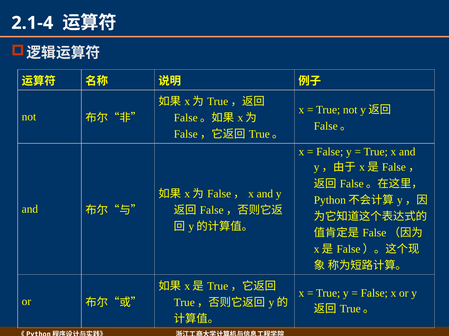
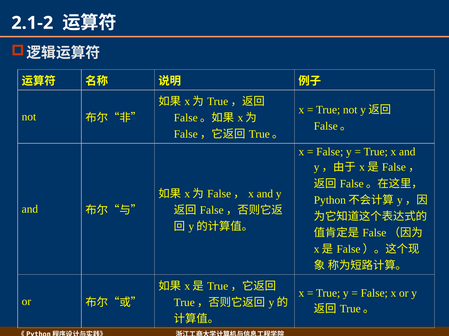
2.1-4: 2.1-4 -> 2.1-2 (32, 23)
